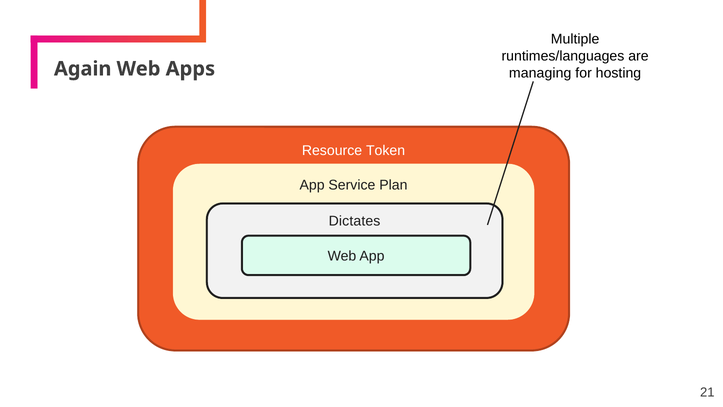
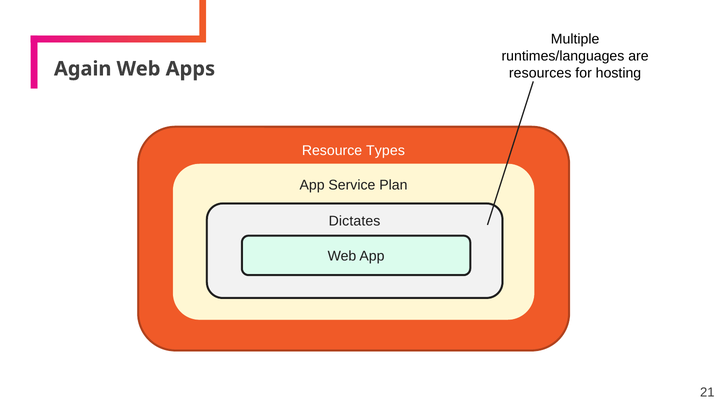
managing: managing -> resources (540, 73)
Token: Token -> Types (386, 151)
